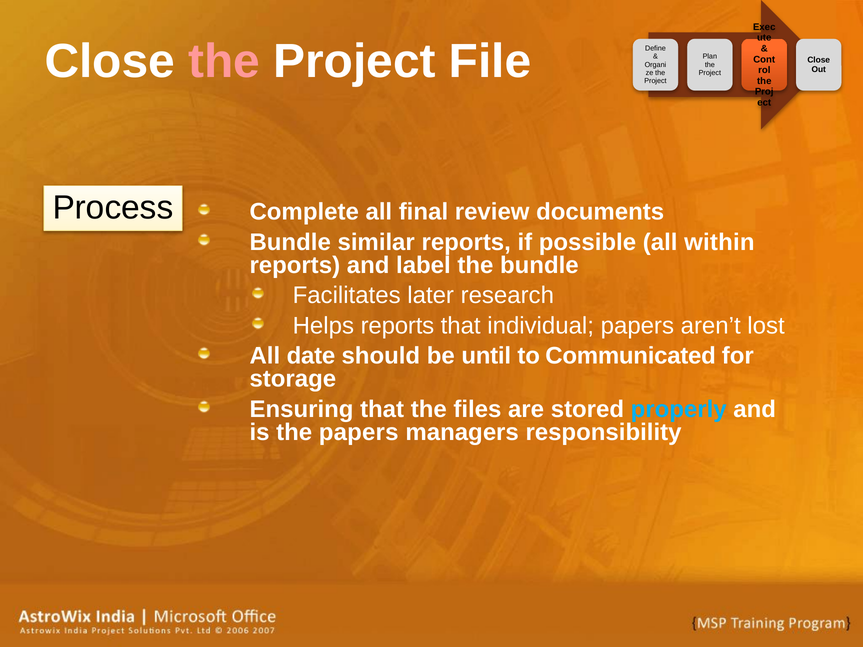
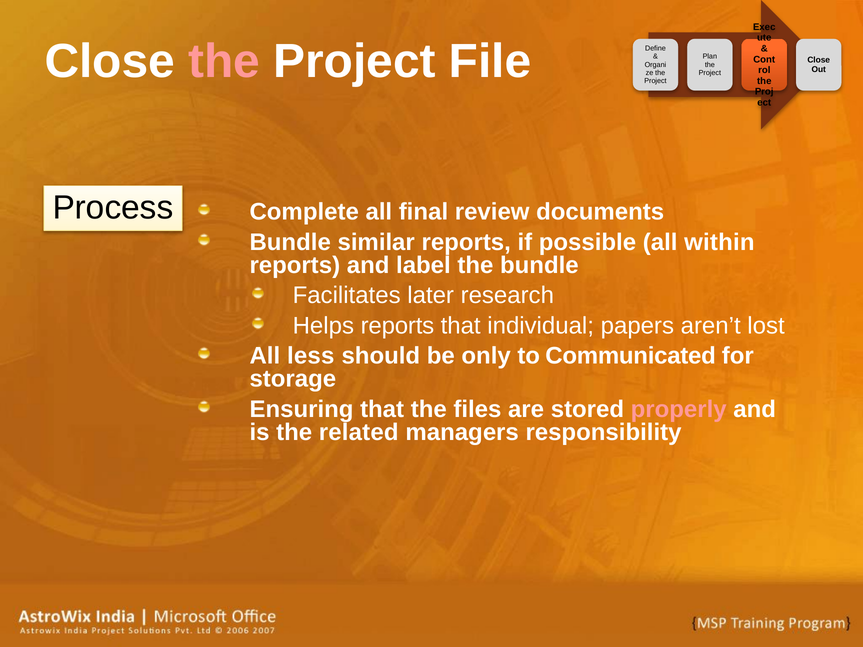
date: date -> less (311, 356)
until: until -> only (486, 356)
properly colour: light blue -> pink (679, 409)
the papers: papers -> related (359, 432)
